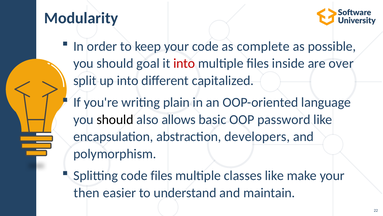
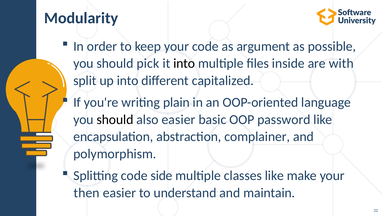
complete: complete -> argument (263, 46)
goal: goal -> pick (148, 63)
into colour: red -> black (184, 63)
over: over -> with (341, 63)
also allows: allows -> easier (178, 119)
developers: developers -> complainer (257, 136)
code files: files -> side (162, 175)
